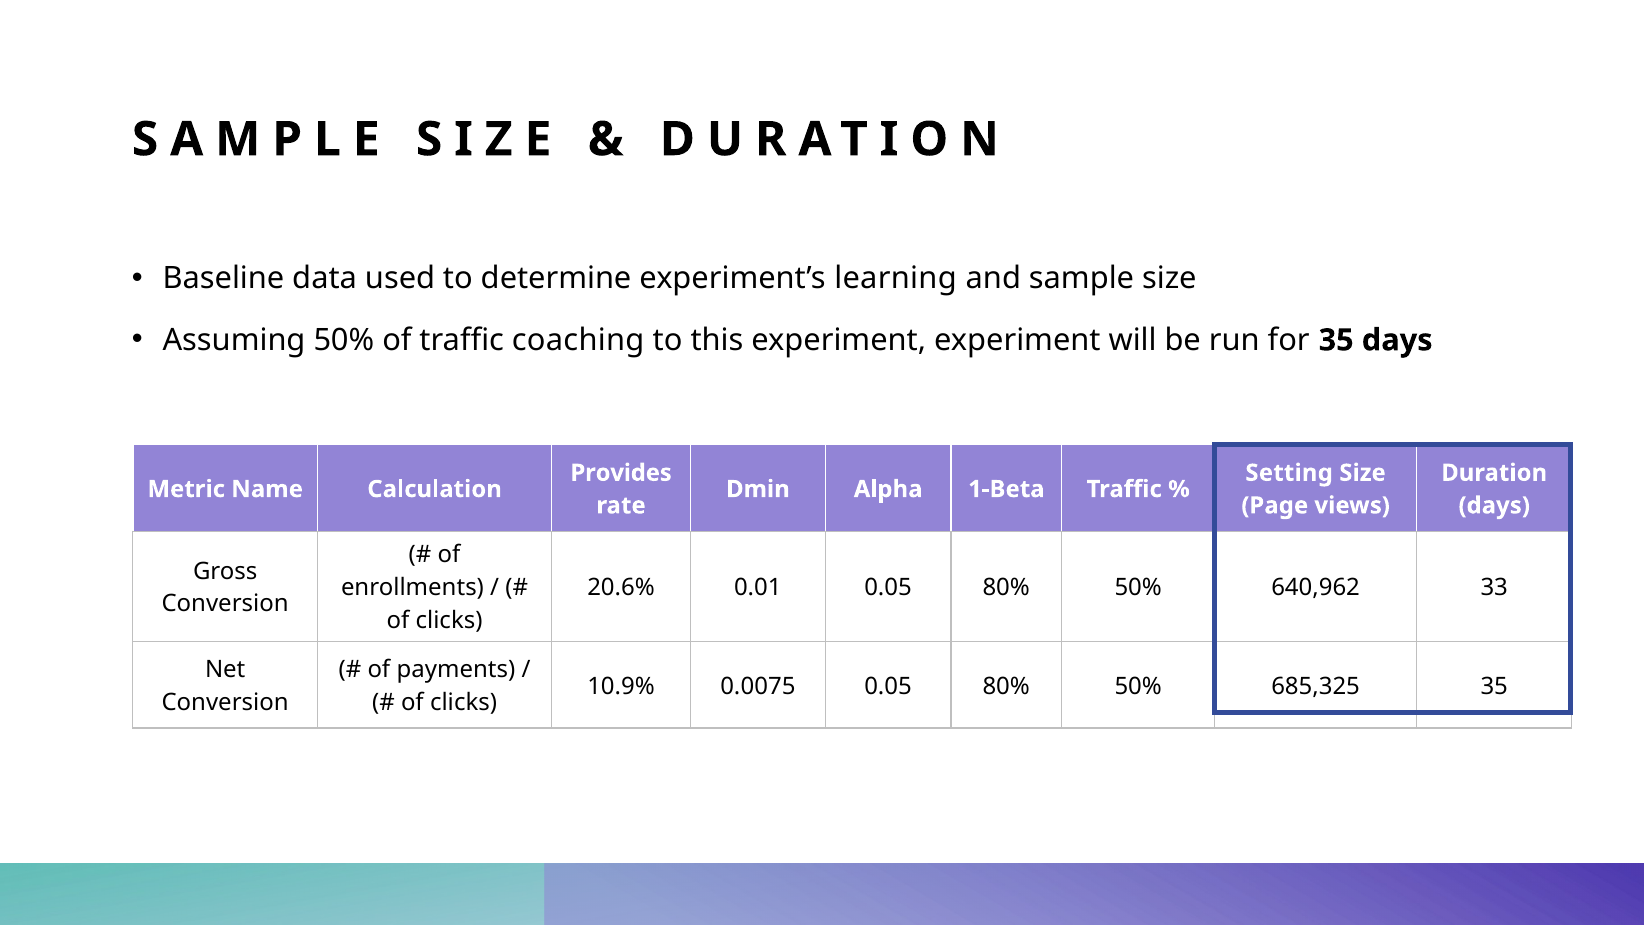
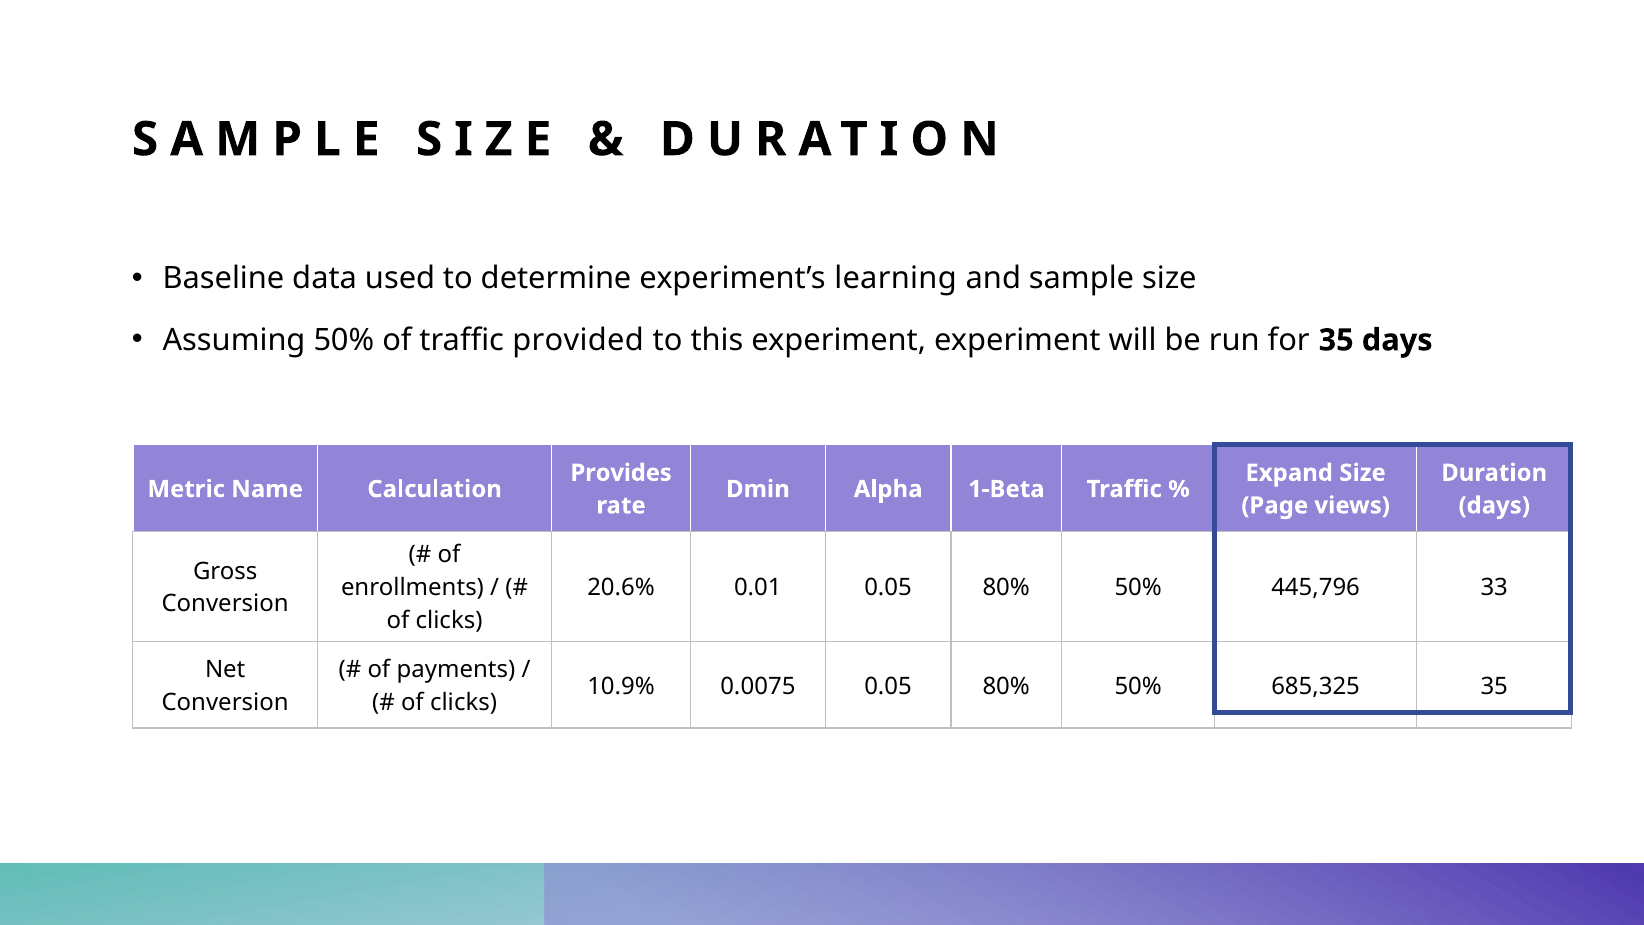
coaching: coaching -> provided (578, 340)
Setting: Setting -> Expand (1289, 473)
640,962: 640,962 -> 445,796 (1316, 588)
